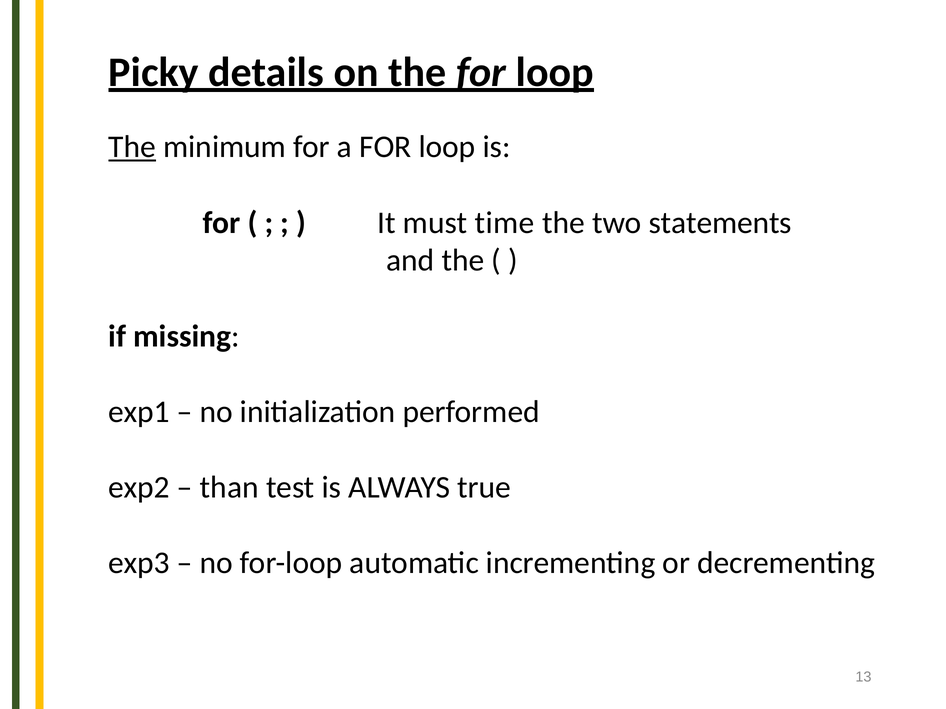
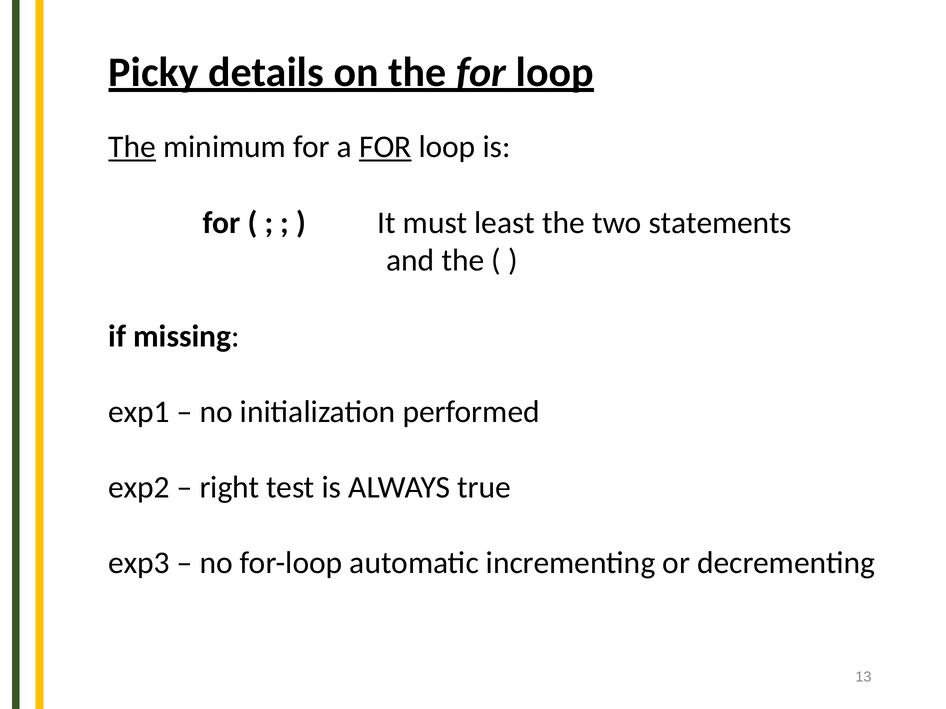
FOR underline: none -> present (385, 147)
time: time -> least (505, 223)
than: than -> right (229, 488)
